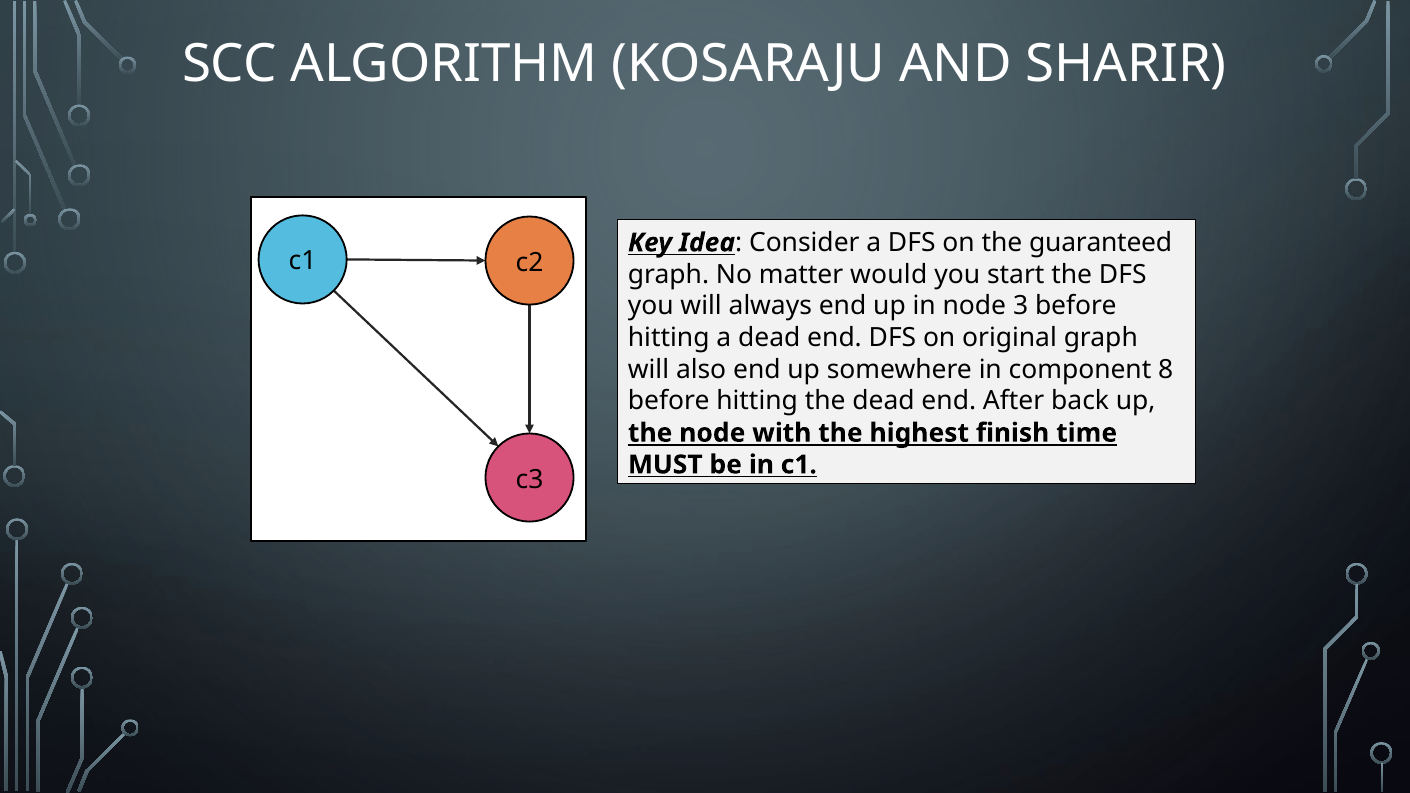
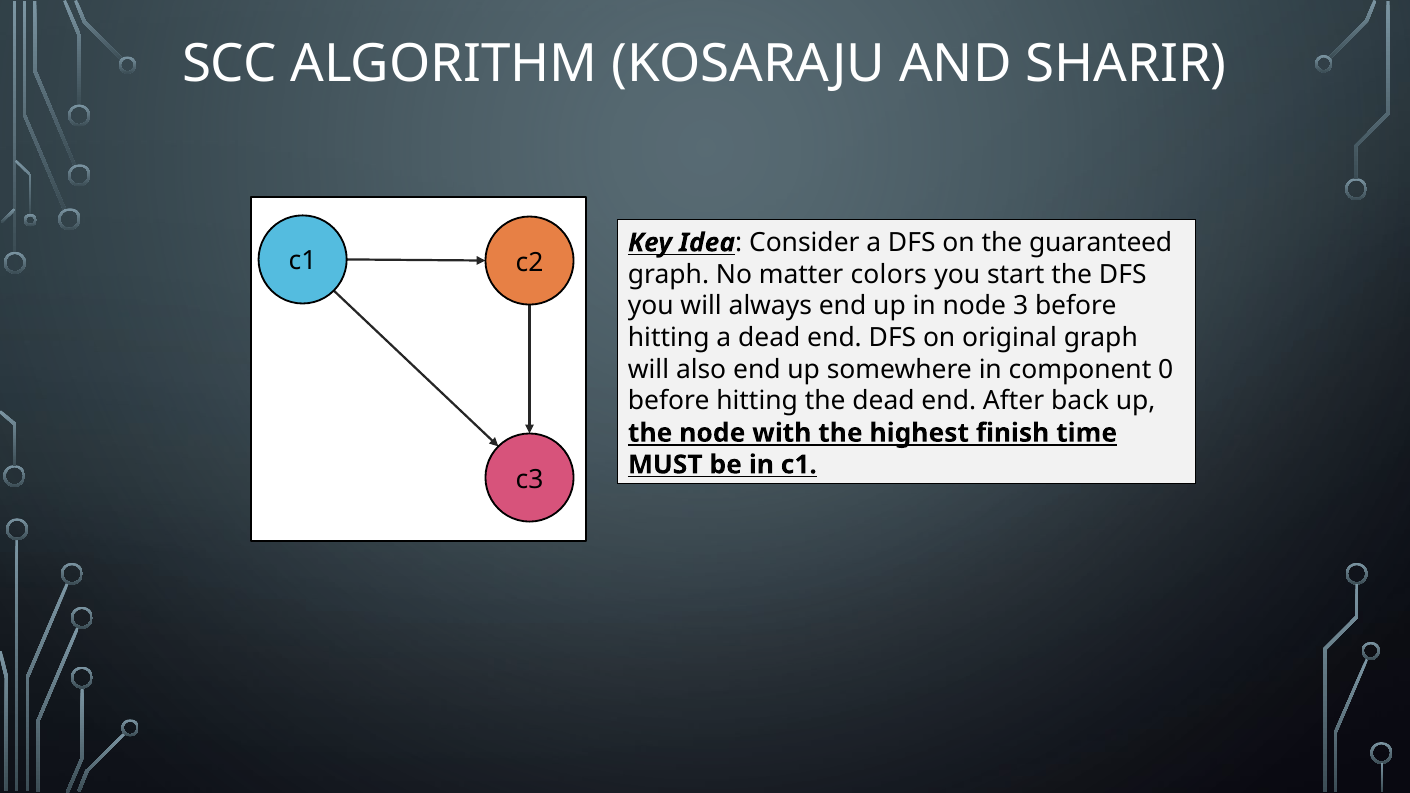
would: would -> colors (889, 274)
8: 8 -> 0 (1166, 370)
